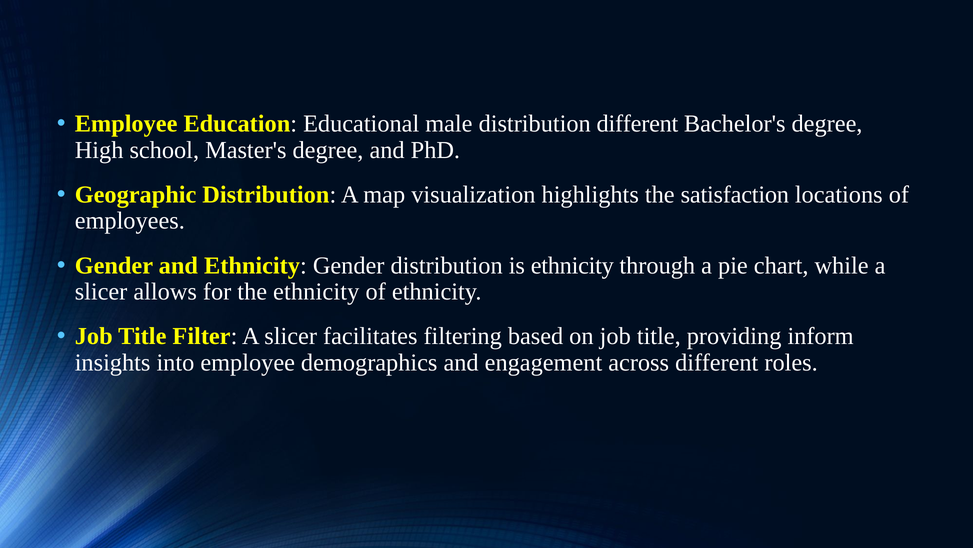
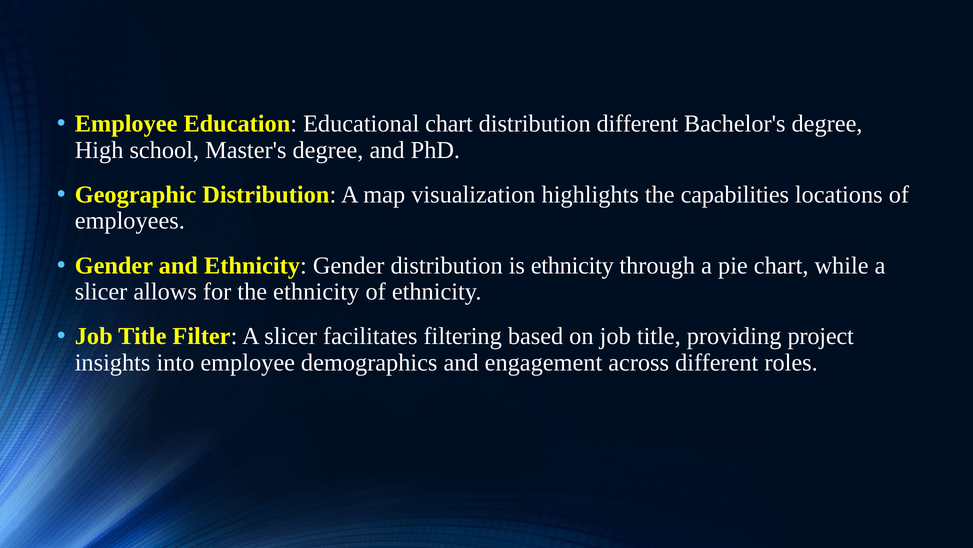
Educational male: male -> chart (449, 124)
satisfaction: satisfaction -> capabilities (735, 194)
inform: inform -> project (821, 336)
